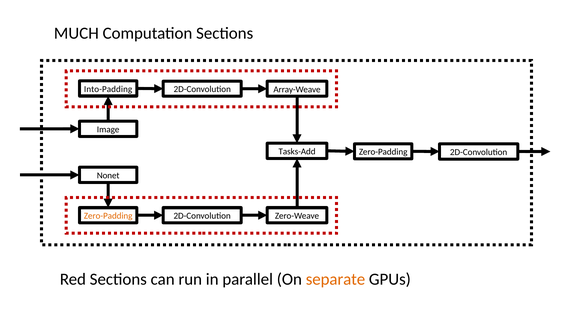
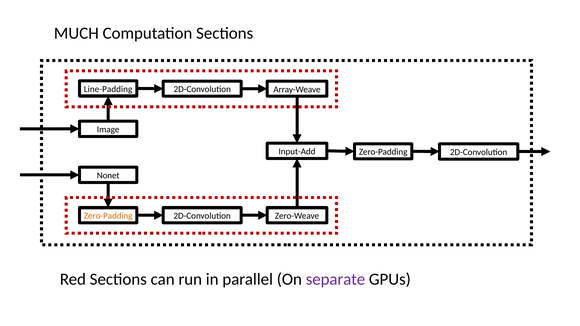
Into-Padding: Into-Padding -> Line-Padding (108, 89)
Tasks-Add: Tasks-Add -> Input-Add (297, 152)
separate colour: orange -> purple (335, 280)
